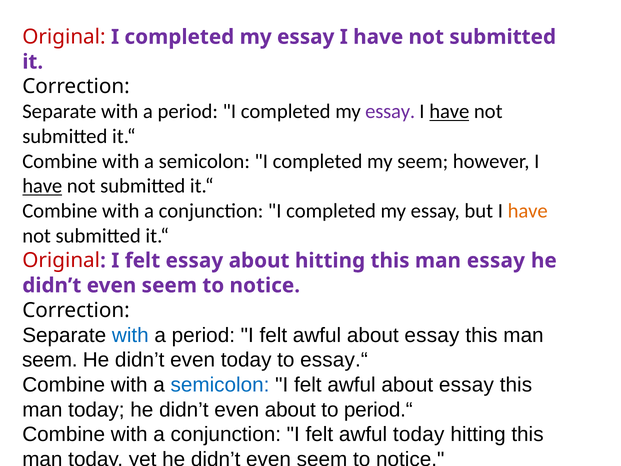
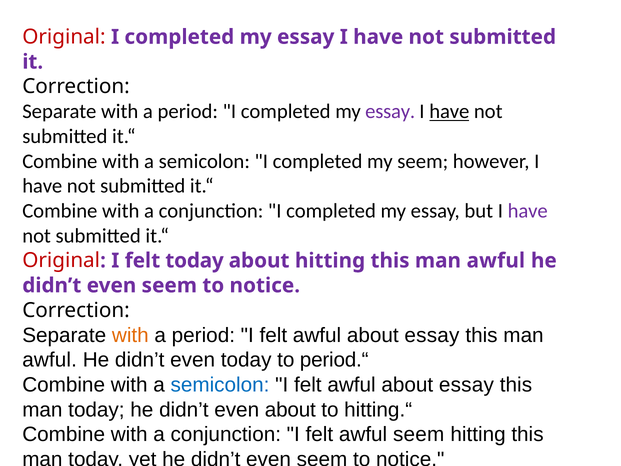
have underline: present -> none (42, 186)
have colour: orange -> purple (528, 211)
felt essay: essay -> today (195, 260)
hitting this man essay: essay -> awful (496, 260)
with colour: blue -> orange (130, 335)
seem: seem -> awful (50, 360)
essay.“: essay.“ -> period.“ (334, 360)
period.“: period.“ -> hitting.“ (378, 410)
awful today: today -> seem (419, 434)
